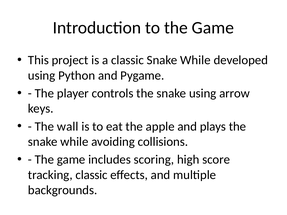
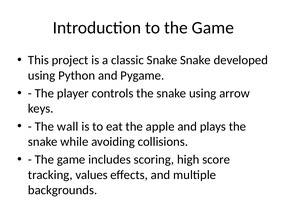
classic Snake While: While -> Snake (195, 60)
tracking classic: classic -> values (92, 175)
